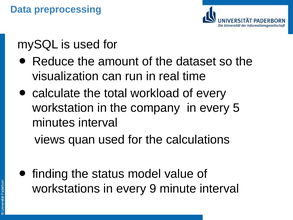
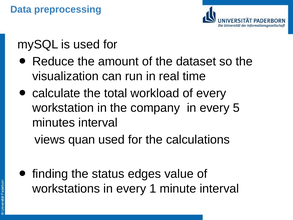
model: model -> edges (144, 174)
9: 9 -> 1 (153, 188)
